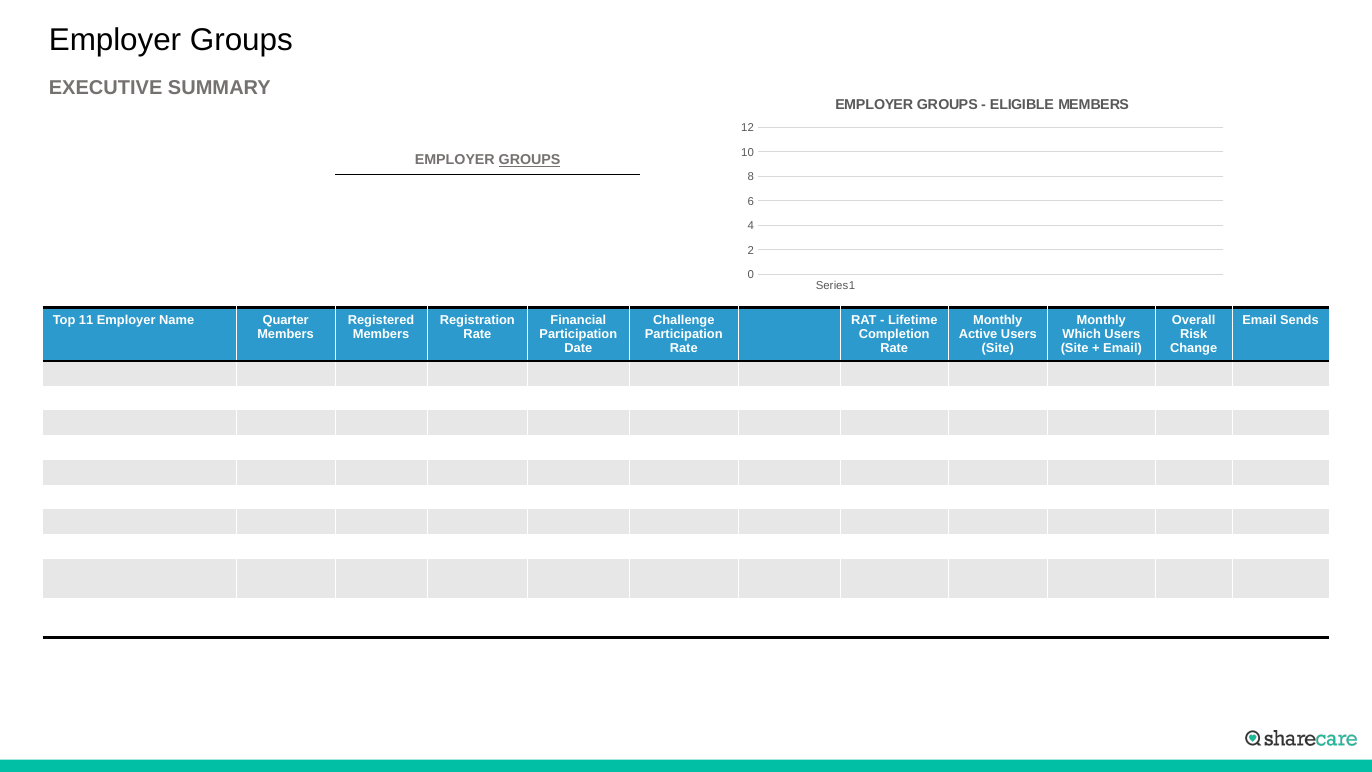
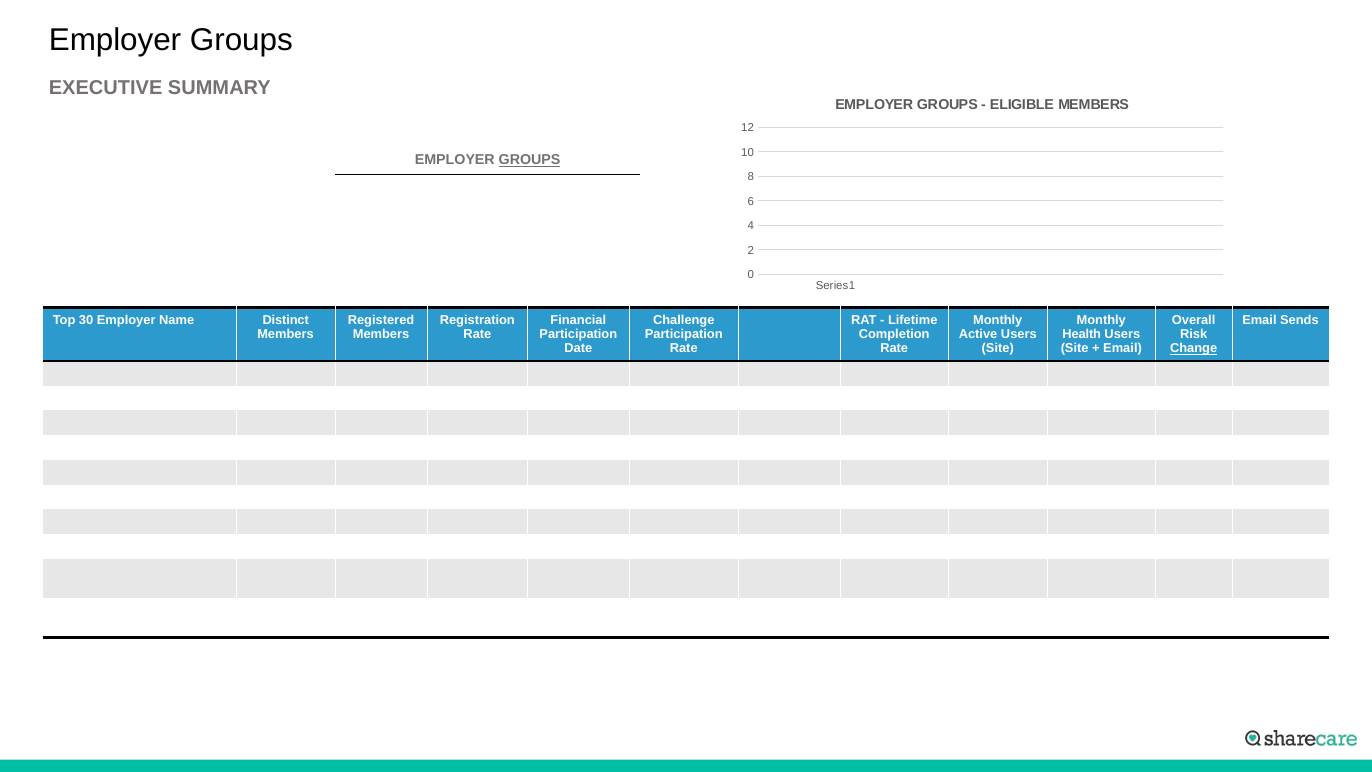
11: 11 -> 30 (86, 320)
Quarter: Quarter -> Distinct (286, 320)
Which: Which -> Health (1082, 334)
Change underline: none -> present (1194, 349)
